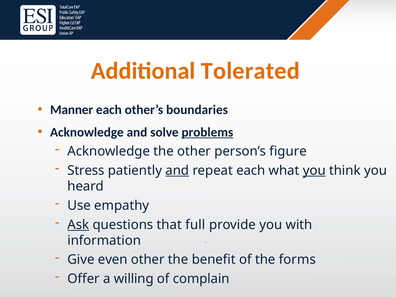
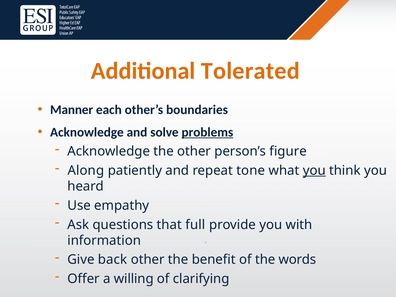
Stress: Stress -> Along (86, 171)
and underline: present -> none (177, 171)
repeat each: each -> tone (251, 171)
Ask underline: present -> none (78, 225)
even: even -> back (113, 260)
forms: forms -> words (297, 260)
complain: complain -> clarifying (201, 279)
